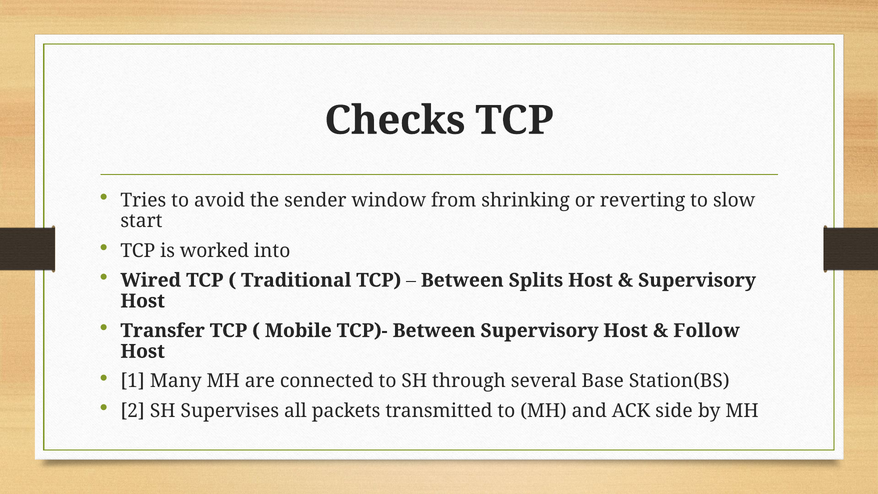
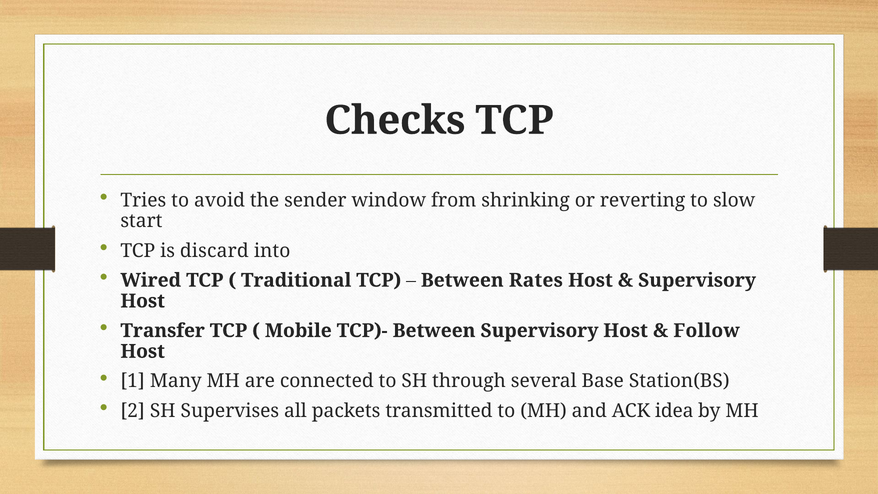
worked: worked -> discard (214, 251)
Splits: Splits -> Rates (536, 280)
side: side -> idea (674, 411)
